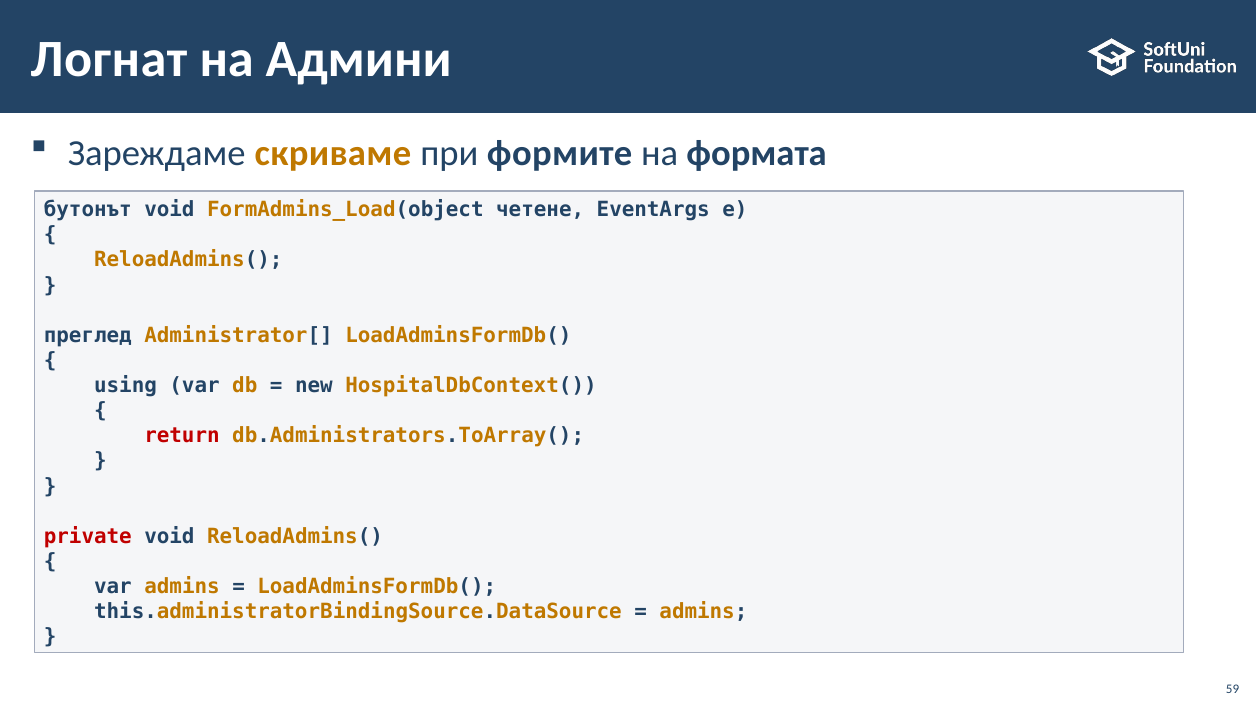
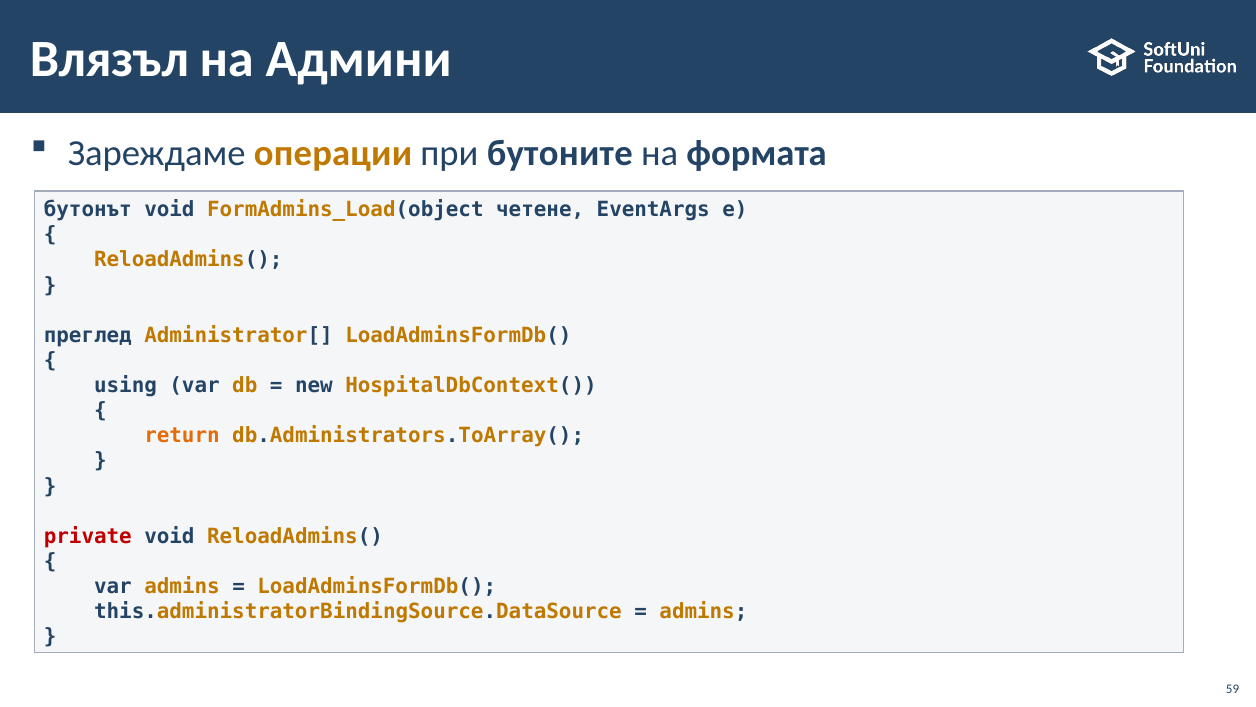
Логнат: Логнат -> Влязъл (110, 59)
скриваме: скриваме -> операции (333, 154)
формите: формите -> бутоните (560, 154)
return colour: red -> orange (182, 436)
